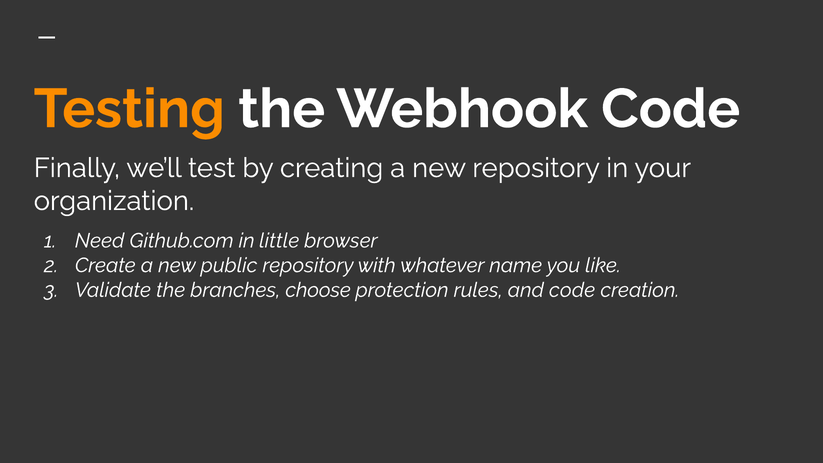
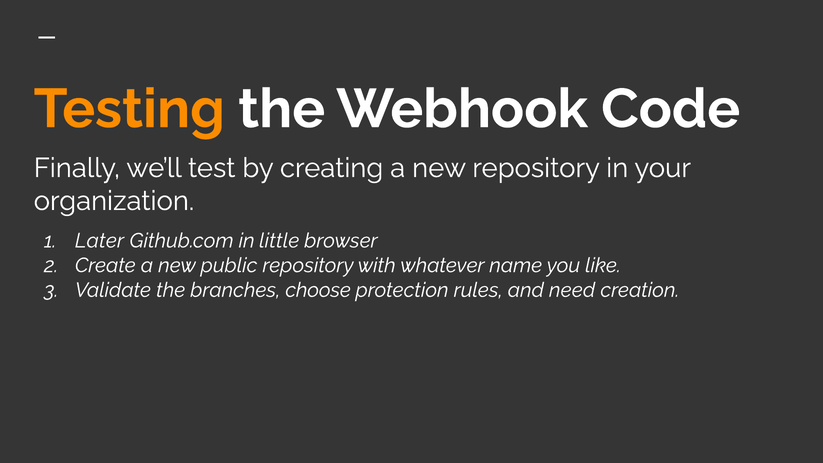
Need: Need -> Later (99, 241)
and code: code -> need (572, 290)
